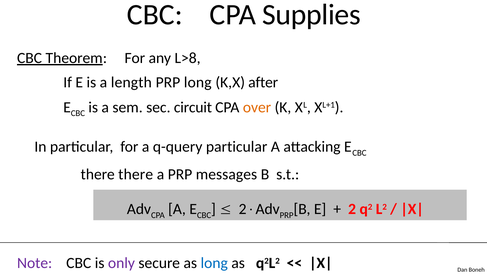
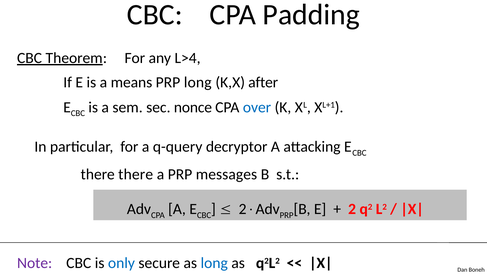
Supplies: Supplies -> Padding (311, 15)
L>8: L>8 -> L>4 (188, 58)
length: length -> means (131, 82)
circuit: circuit -> nonce (193, 107)
over colour: orange -> blue (257, 107)
q-query particular: particular -> decryptor (237, 147)
only colour: purple -> blue (121, 263)
